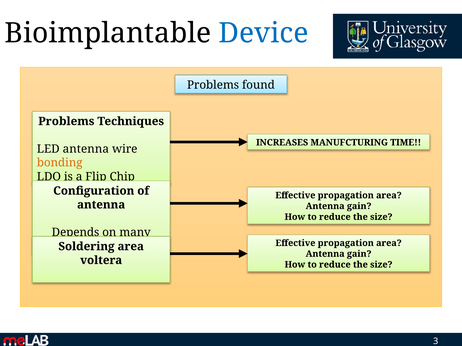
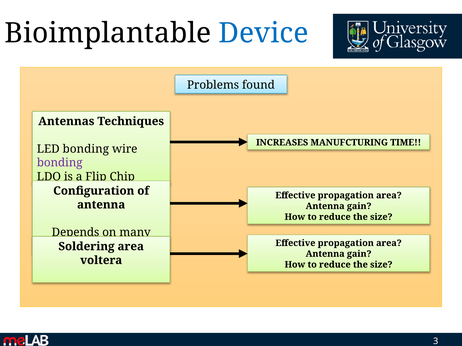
Problems: Problems -> Antennas (66, 121)
LED antenna: antenna -> bonding (86, 149)
bonding colour: orange -> purple (60, 163)
